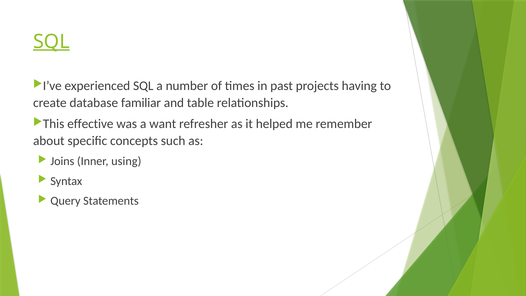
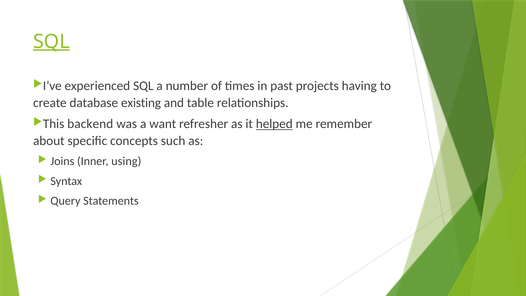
familiar: familiar -> existing (141, 103)
effective: effective -> backend (90, 124)
helped underline: none -> present (274, 124)
